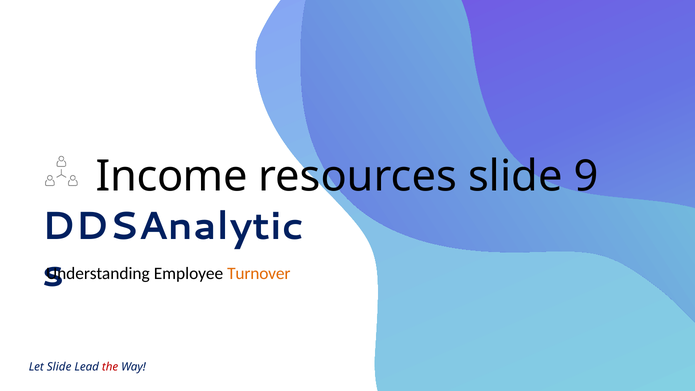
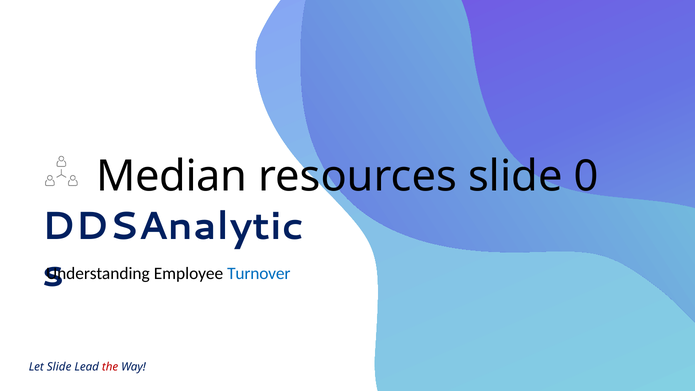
Income: Income -> Median (172, 176)
9: 9 -> 0 (586, 176)
Turnover colour: orange -> blue (259, 274)
